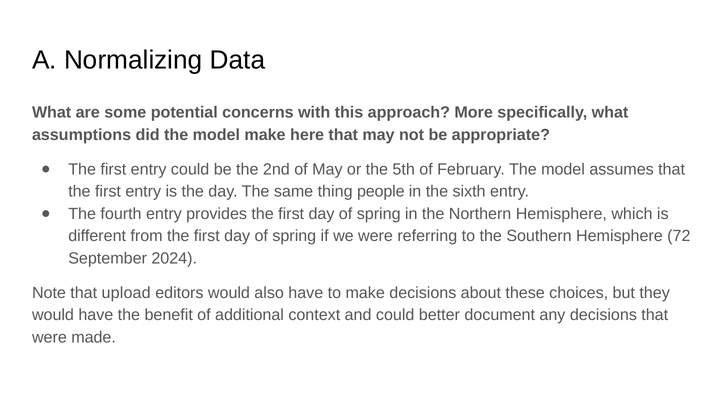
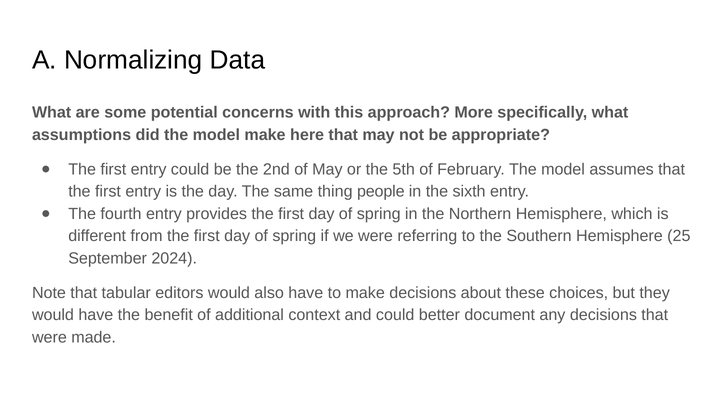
72: 72 -> 25 (679, 236)
upload: upload -> tabular (126, 292)
